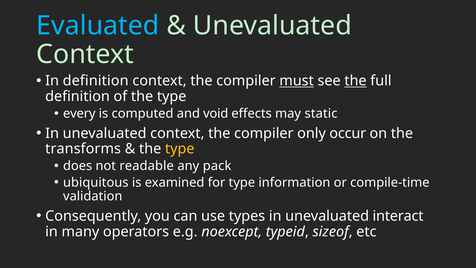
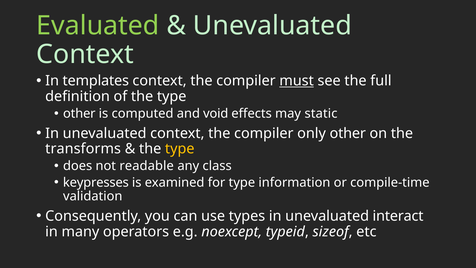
Evaluated colour: light blue -> light green (98, 26)
In definition: definition -> templates (96, 81)
the underline: present -> none (356, 81)
every: every -> other (79, 113)
only occur: occur -> other (348, 133)
pack: pack -> class (217, 166)
ubiquitous: ubiquitous -> keypresses (96, 182)
